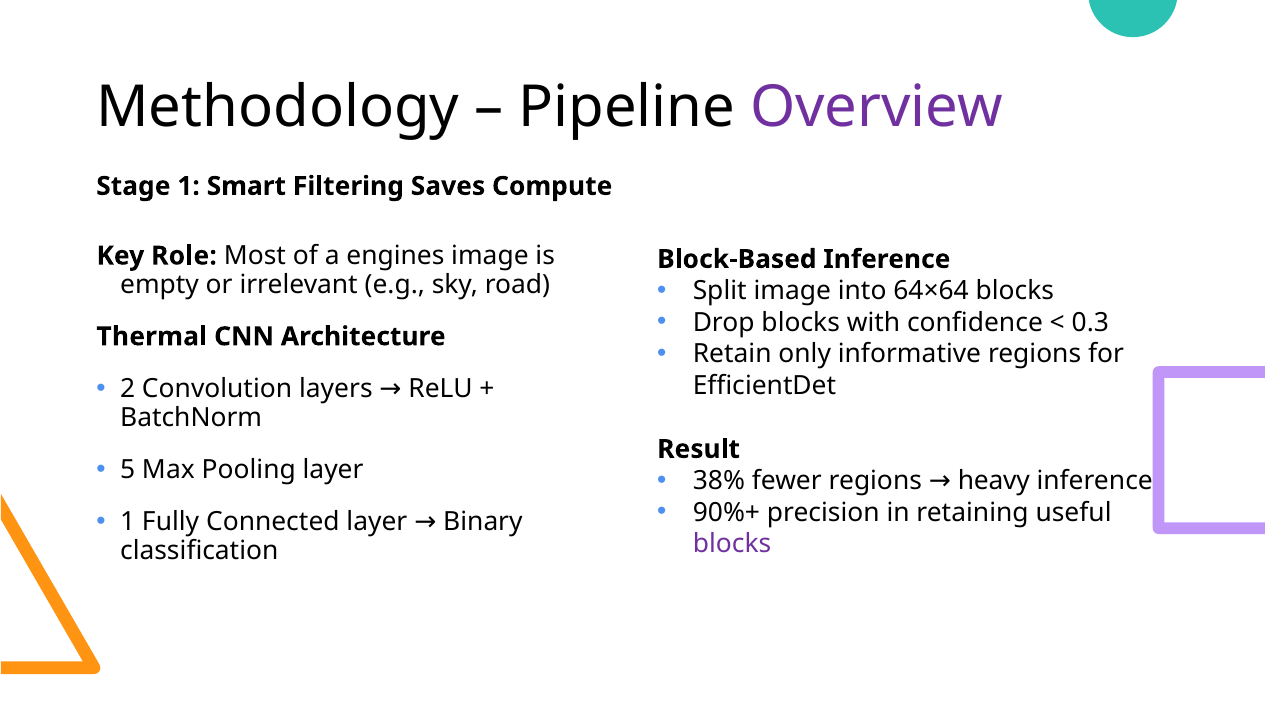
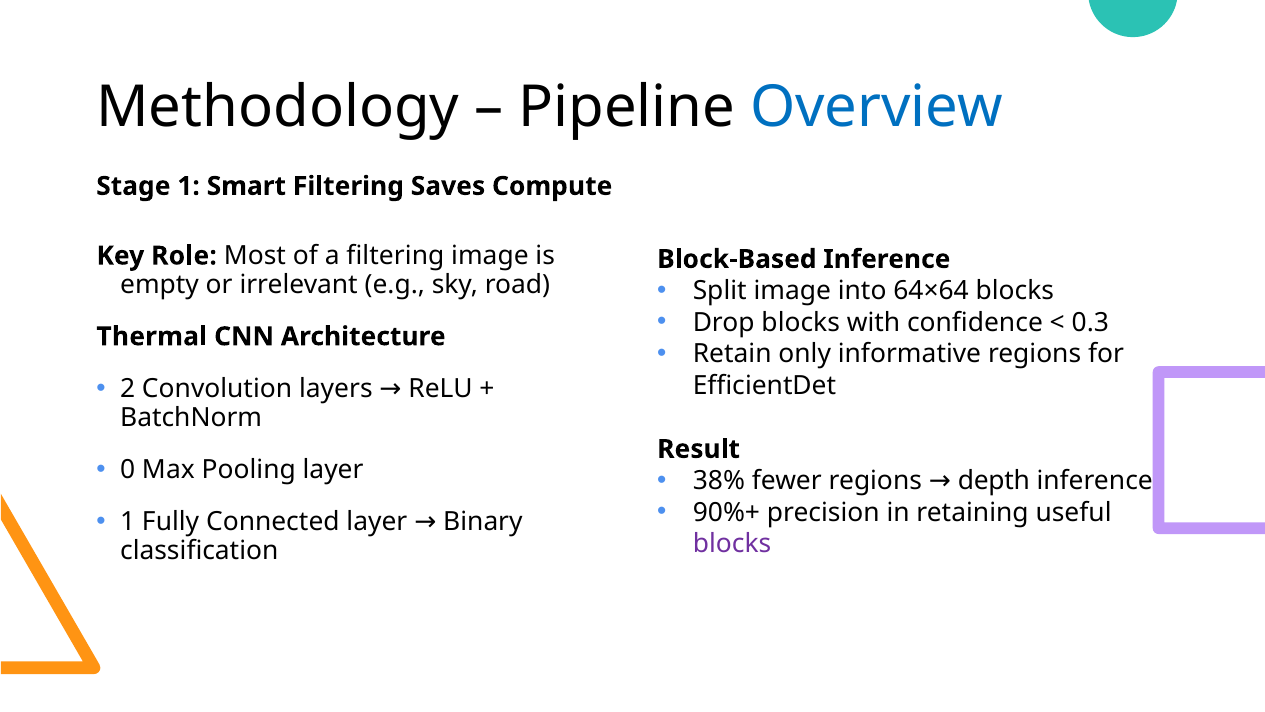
Overview colour: purple -> blue (877, 108)
a engines: engines -> filtering (395, 256)
5: 5 -> 0 (128, 469)
heavy: heavy -> depth (994, 481)
